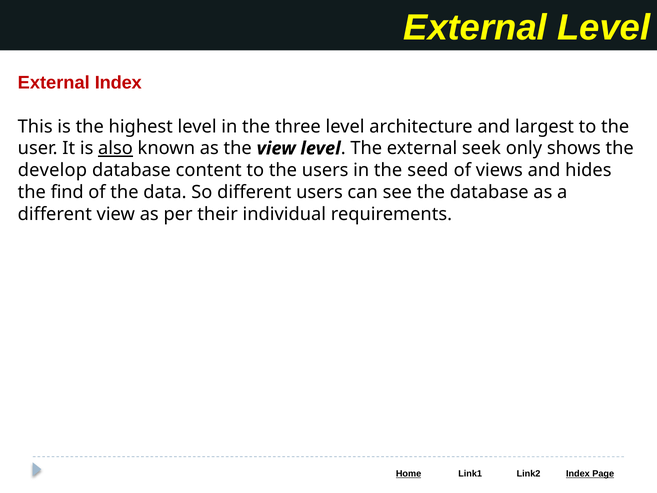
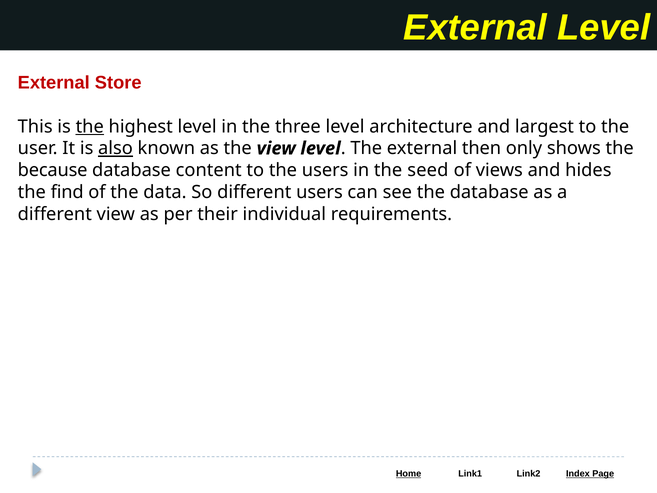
External Index: Index -> Store (118, 83)
the underline: none -> present (90, 126)
seek: seek -> then (482, 148)
develop: develop -> because (53, 170)
